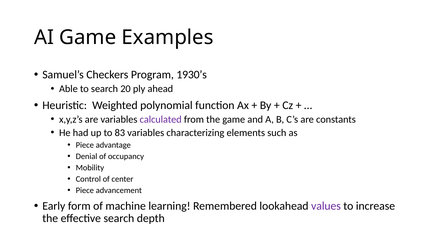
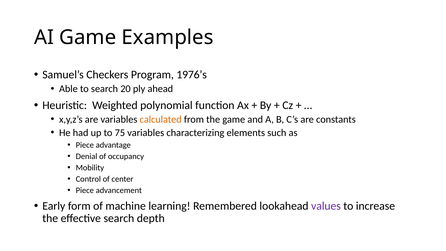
1930’s: 1930’s -> 1976’s (192, 75)
calculated colour: purple -> orange (161, 119)
83: 83 -> 75 (120, 133)
